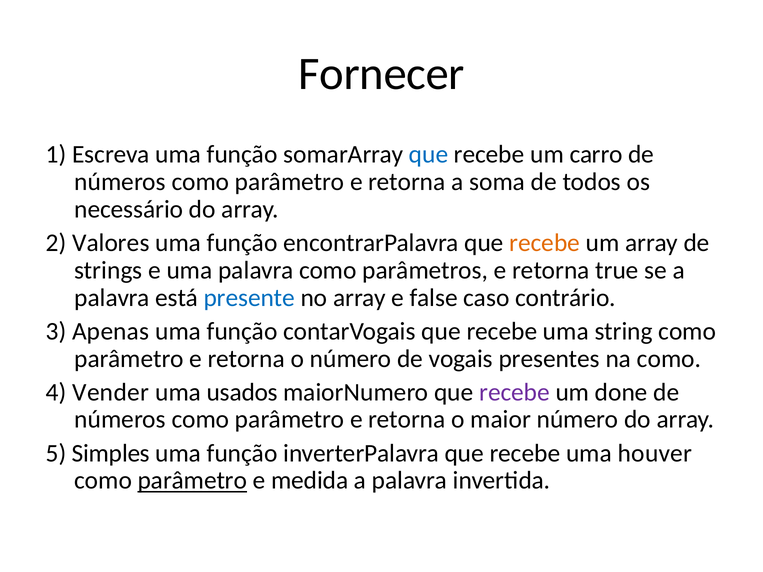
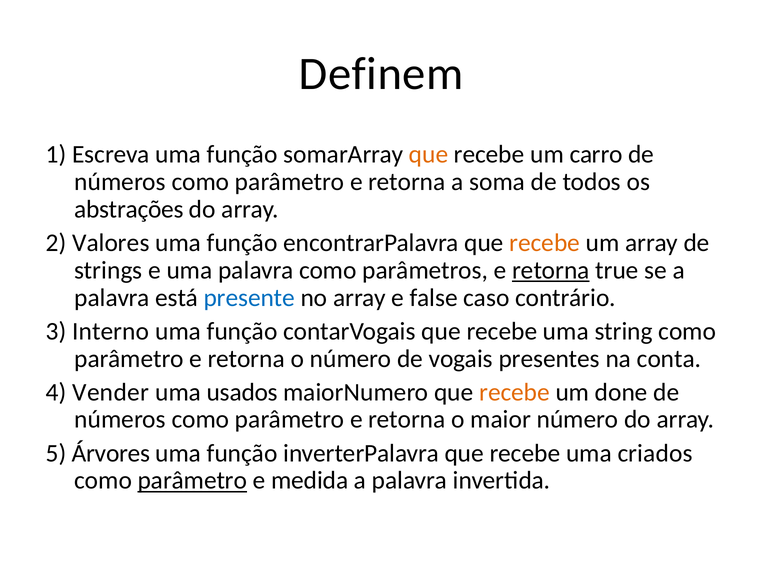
Fornecer: Fornecer -> Definem (381, 74)
que colour: blue -> orange (429, 154)
necessário: necessário -> abstrações (129, 209)
retorna underline: none -> present (551, 270)
Apenas: Apenas -> Interno (111, 331)
na como: como -> conta (669, 359)
recebe colour: purple -> orange (515, 392)
Simples: Simples -> Árvores (111, 453)
houver: houver -> criados (655, 453)
